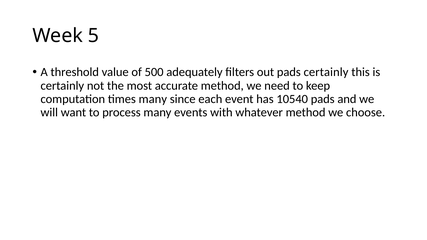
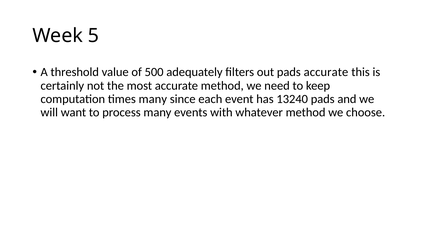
pads certainly: certainly -> accurate (326, 72)
10540: 10540 -> 13240 (292, 99)
